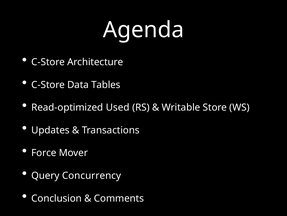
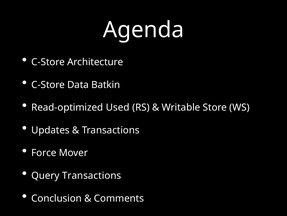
Tables: Tables -> Batkin (106, 84)
Query Concurrency: Concurrency -> Transactions (92, 175)
